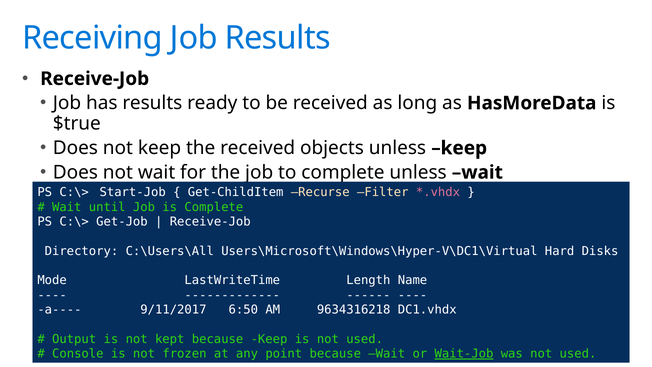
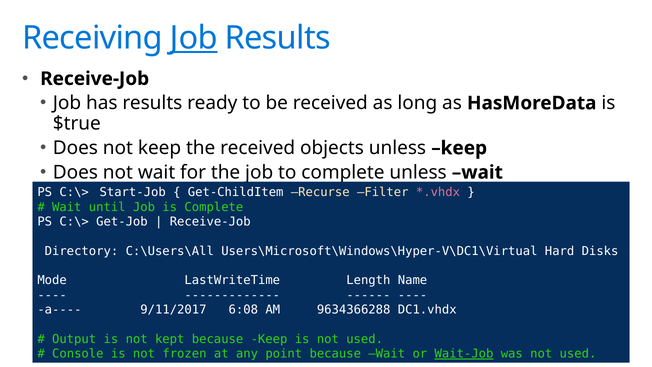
Job underline: none -> present (194, 38)
6:50: 6:50 -> 6:08 (243, 310)
9634316218: 9634316218 -> 9634366288 (354, 310)
